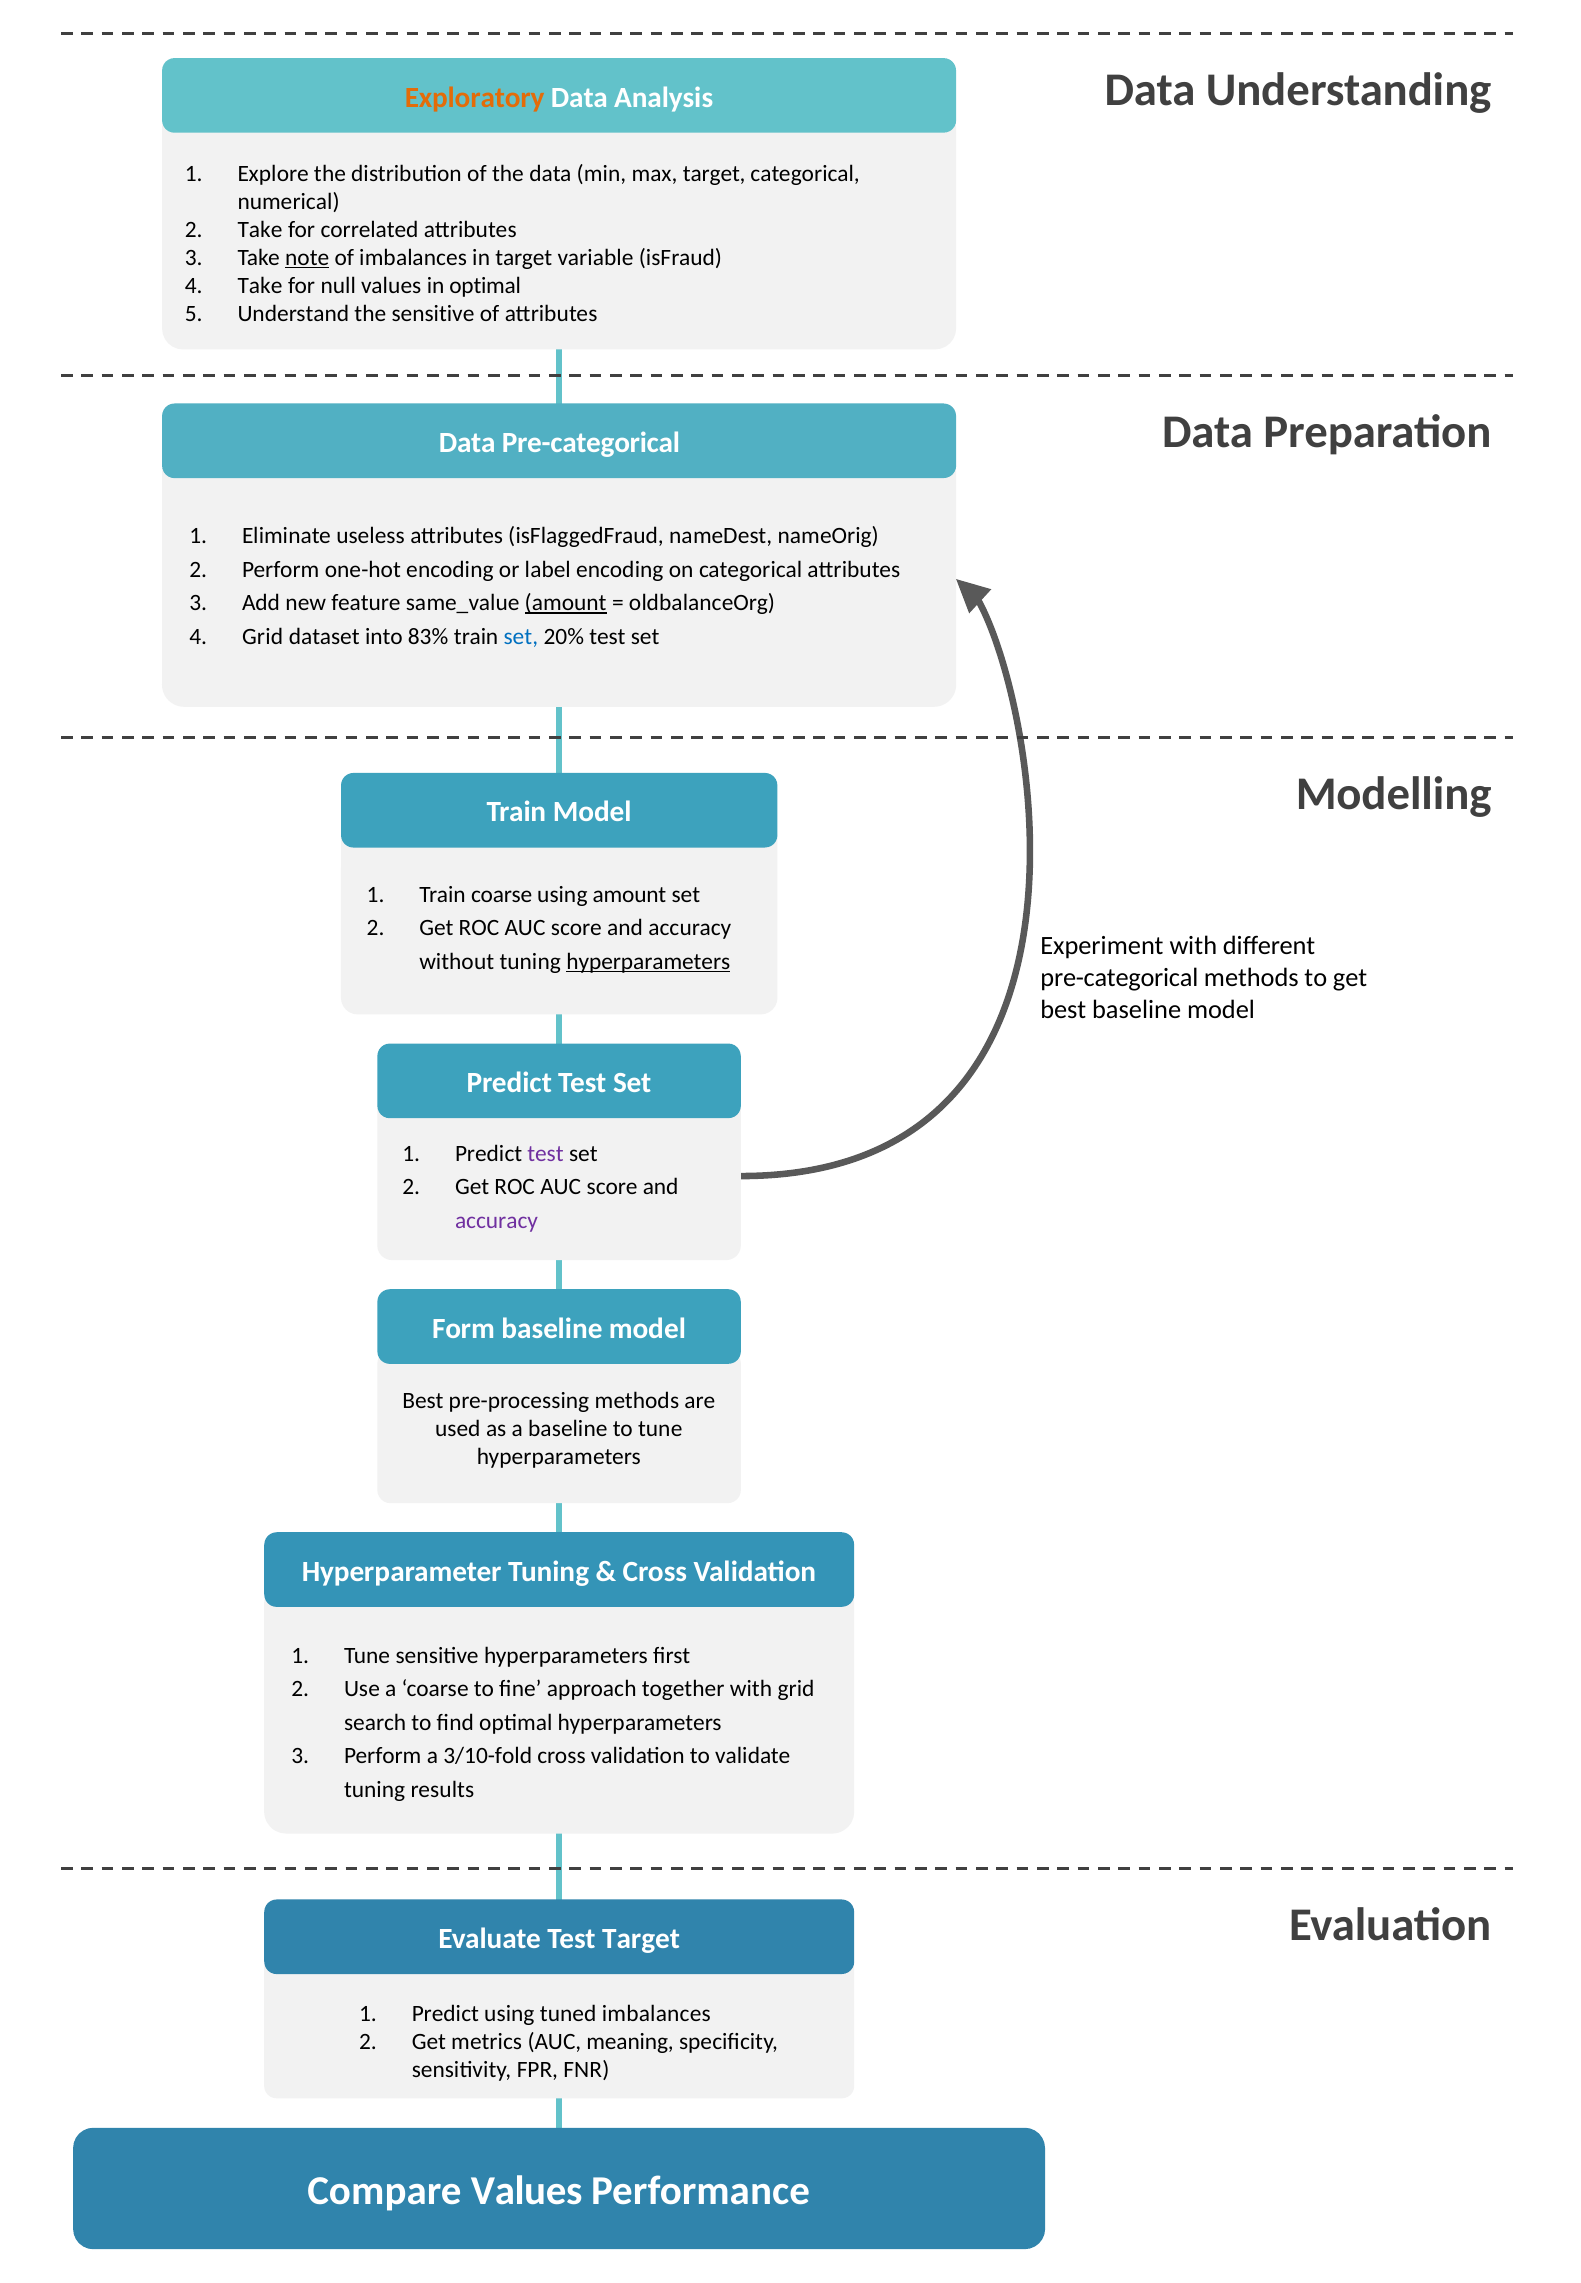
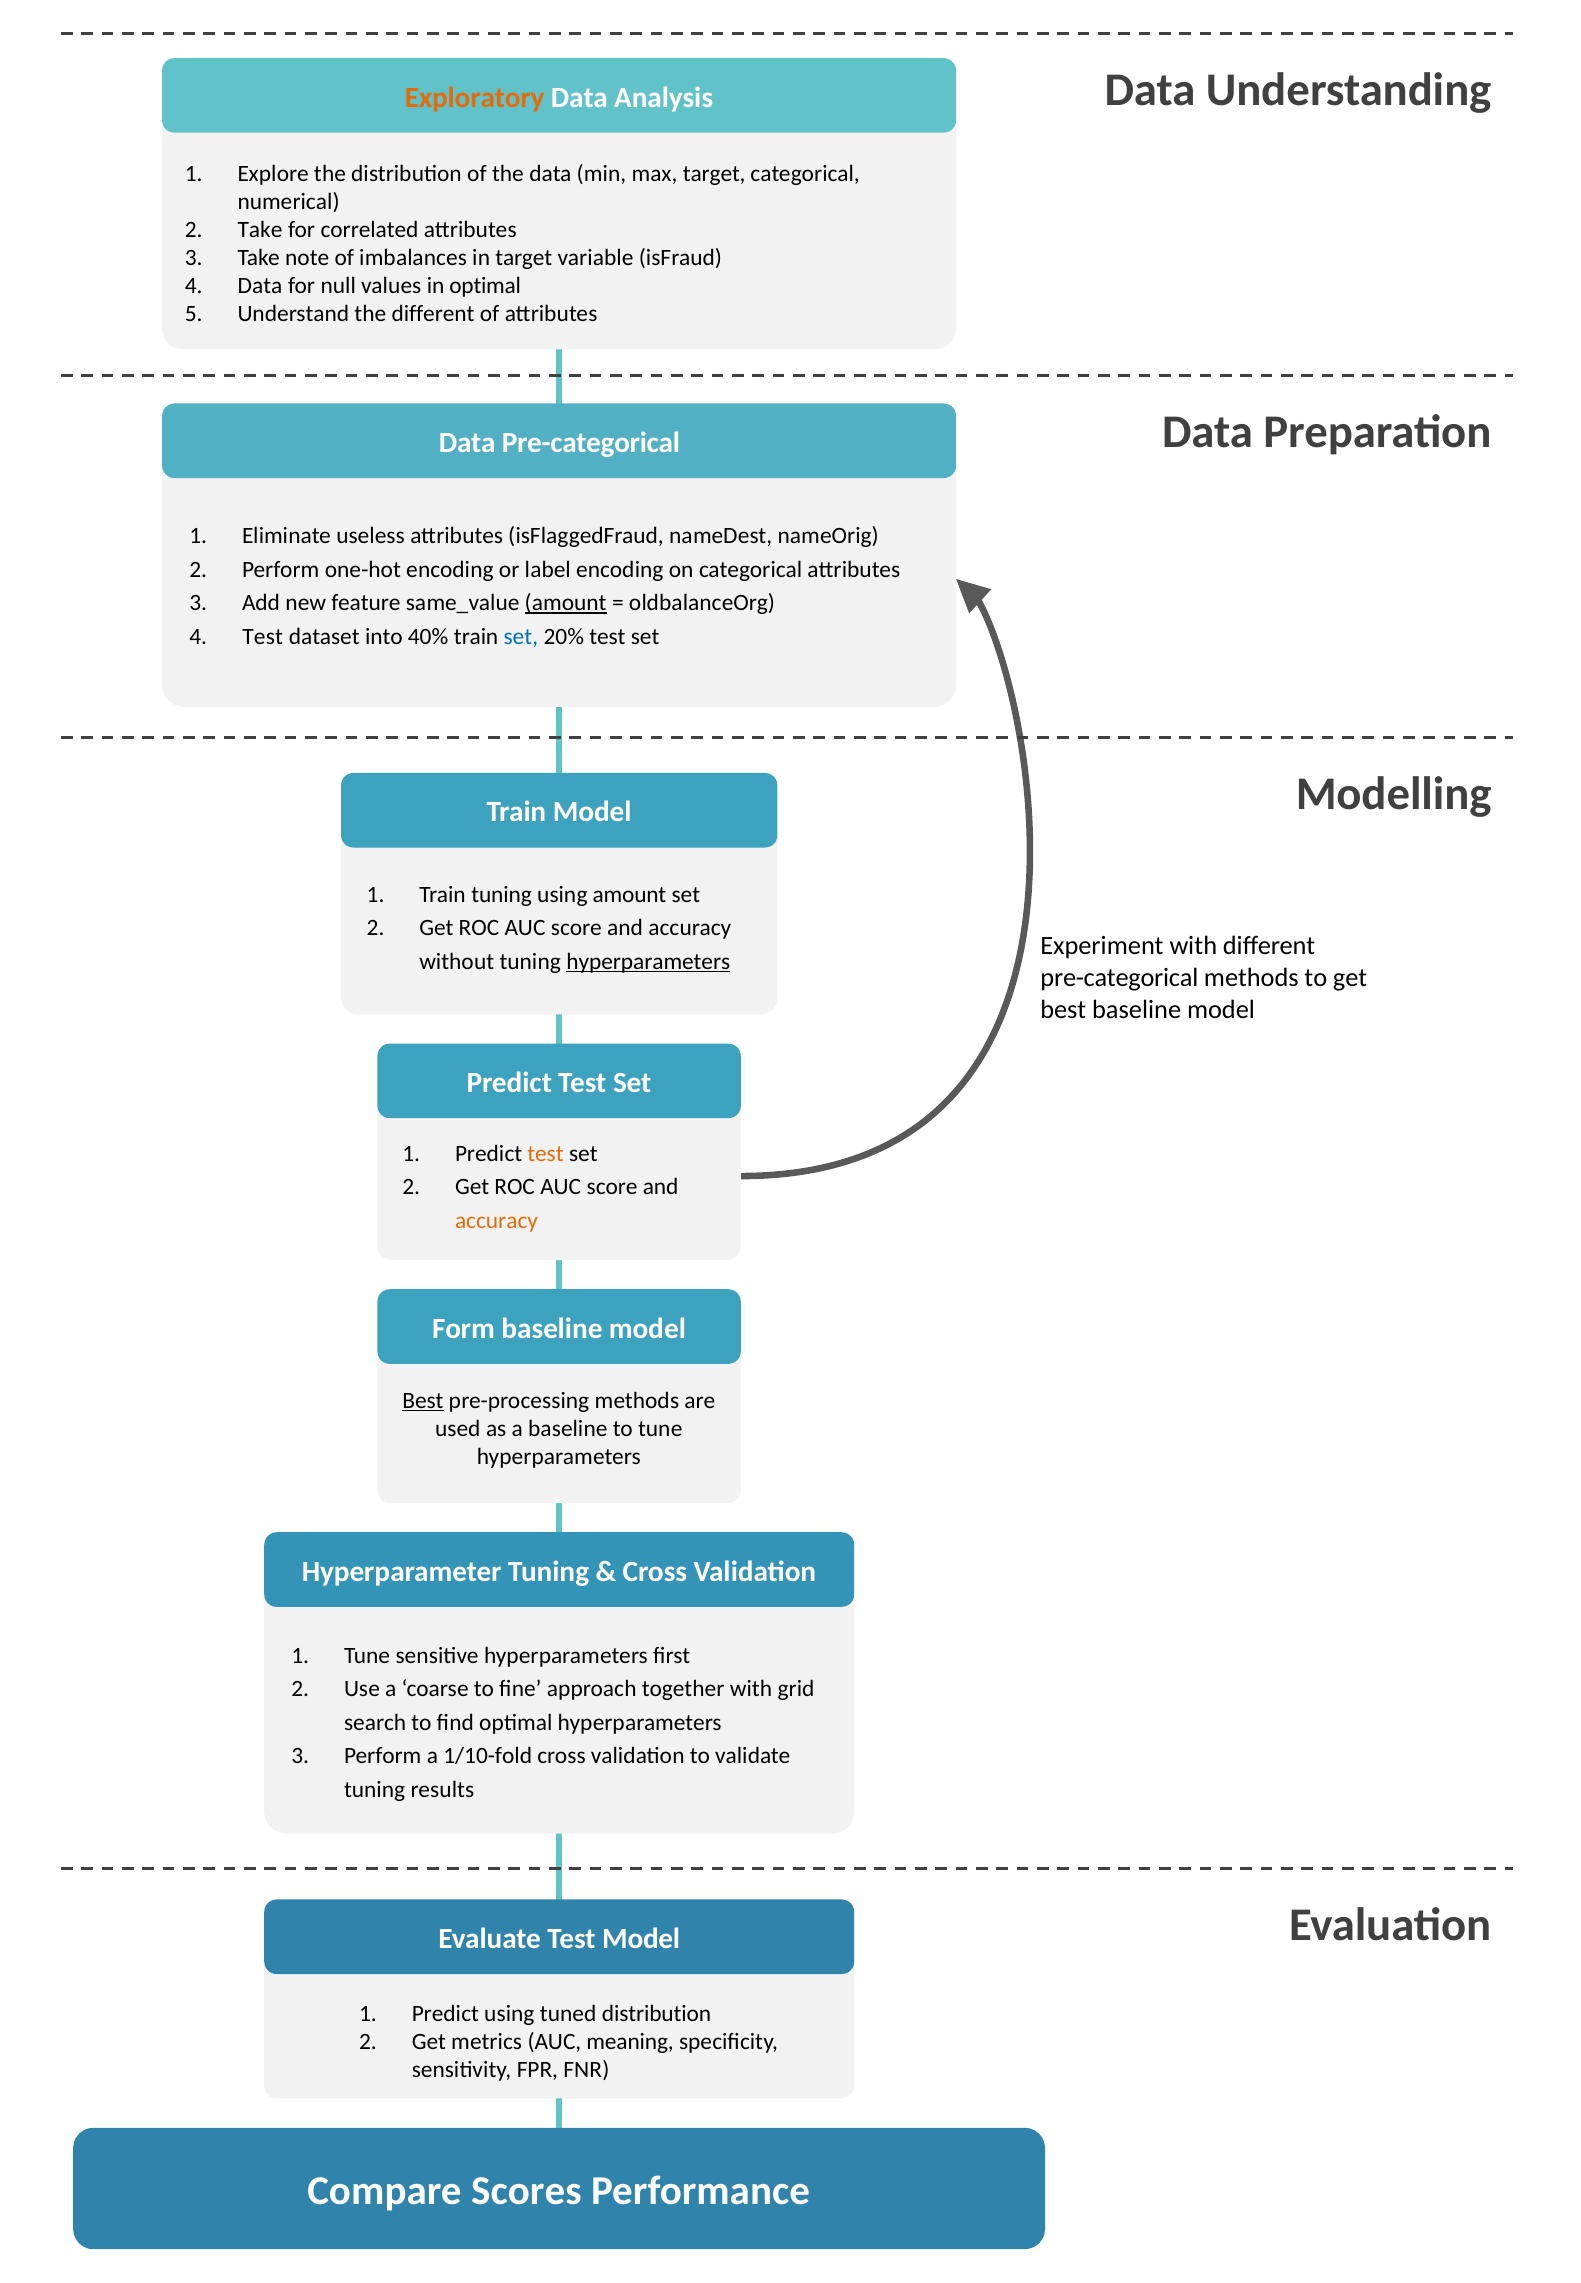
note underline: present -> none (307, 258)
Take: Take -> Data (260, 286)
the sensitive: sensitive -> different (433, 314)
Grid: Grid -> Test (263, 637)
83%: 83% -> 40% (428, 637)
Train coarse: coarse -> tuning (502, 895)
test colour: purple -> orange (545, 1154)
accuracy colour: purple -> orange (496, 1221)
Best underline: none -> present (423, 1401)
3/10-fold: 3/10-fold -> 1/10-fold (488, 1757)
Test Target: Target -> Model (641, 1939)
tuned imbalances: imbalances -> distribution (656, 2015)
Compare Values: Values -> Scores (526, 2192)
